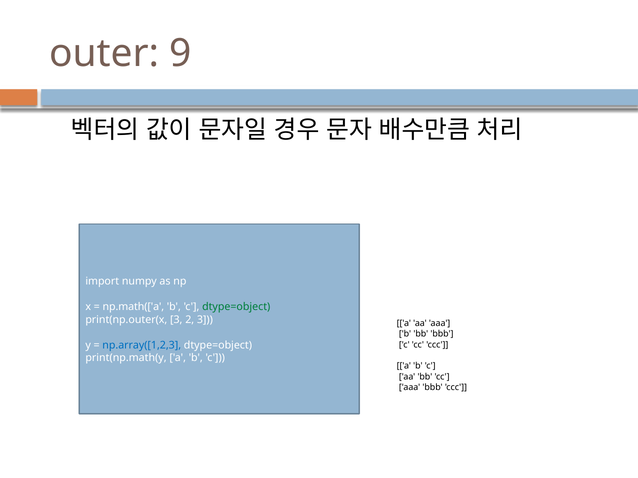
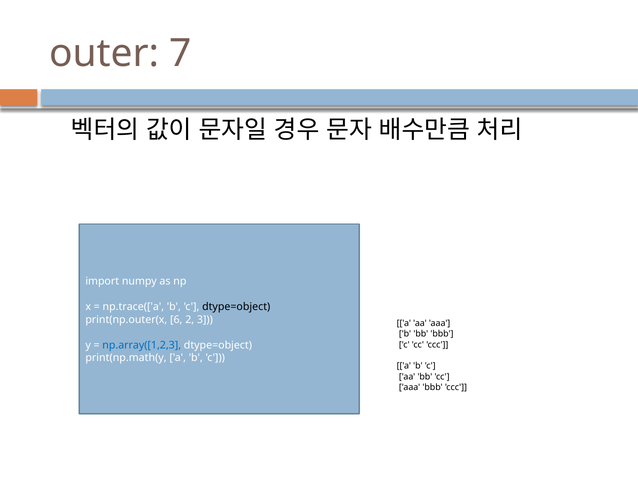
9: 9 -> 7 (181, 53)
np.math(['a: np.math(['a -> np.trace(['a (133, 307)
dtype=object colour: green -> black (236, 307)
print(np.outer(x 3: 3 -> 6 (176, 320)
